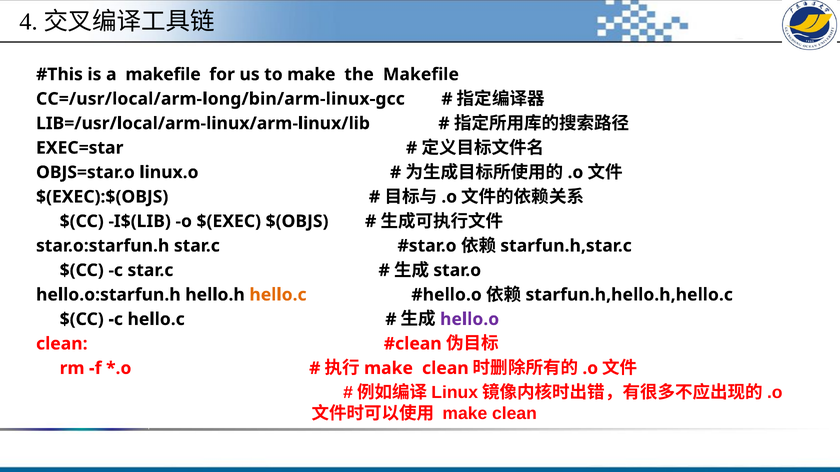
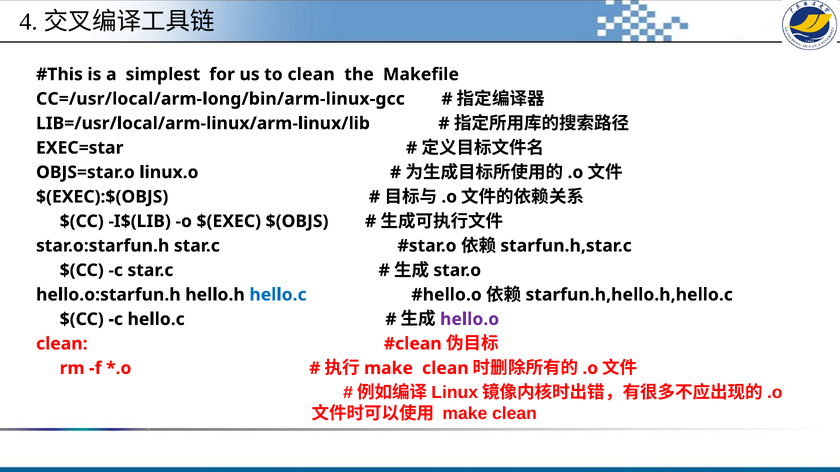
a makefile: makefile -> simplest (163, 75)
to make: make -> clean (311, 75)
hello.c colour: orange -> blue (278, 295)
